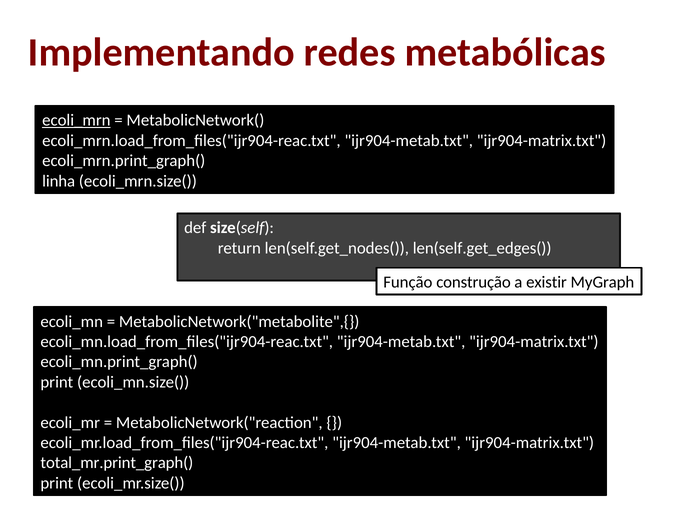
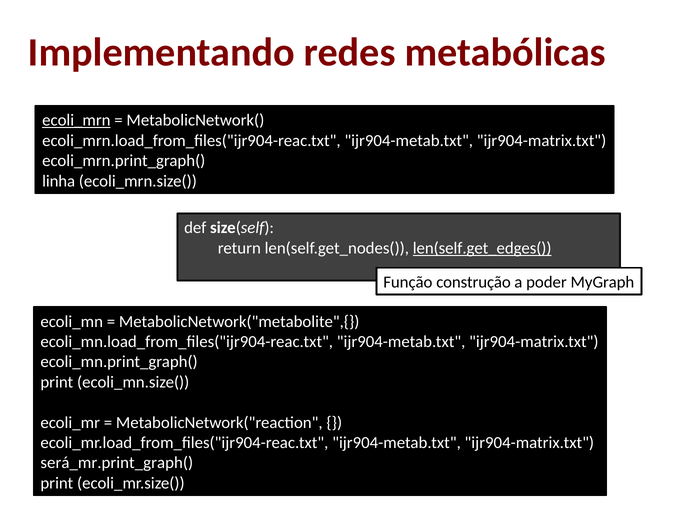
len(self.get_edges( underline: none -> present (482, 248)
existir: existir -> poder (546, 282)
total_mr.print_graph(: total_mr.print_graph( -> será_mr.print_graph( (117, 463)
